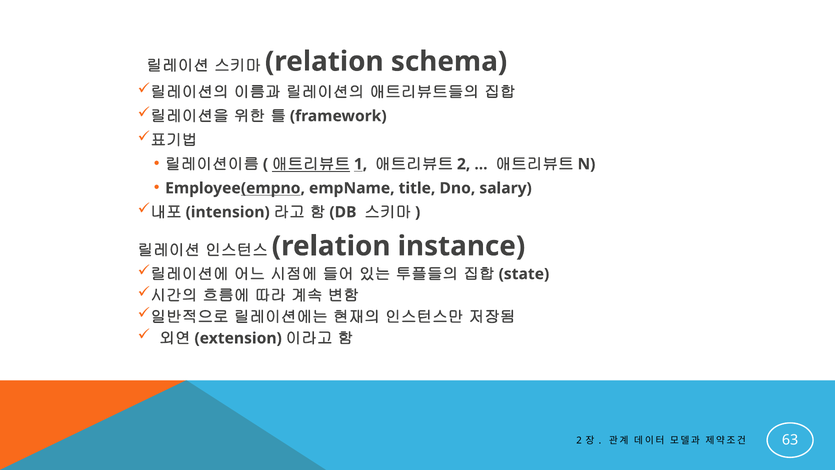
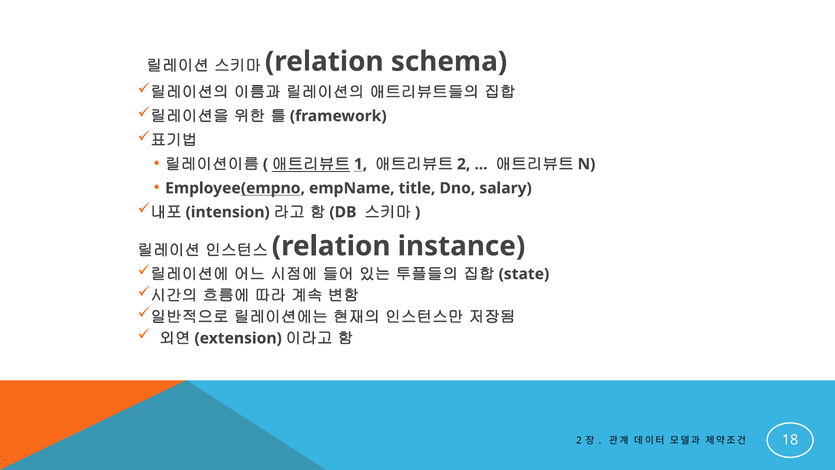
63: 63 -> 18 (790, 440)
